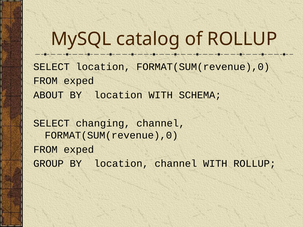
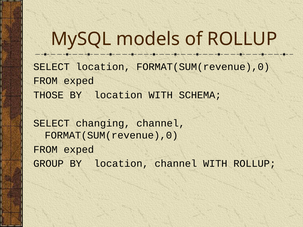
catalog: catalog -> models (148, 39)
ABOUT: ABOUT -> THOSE (48, 95)
